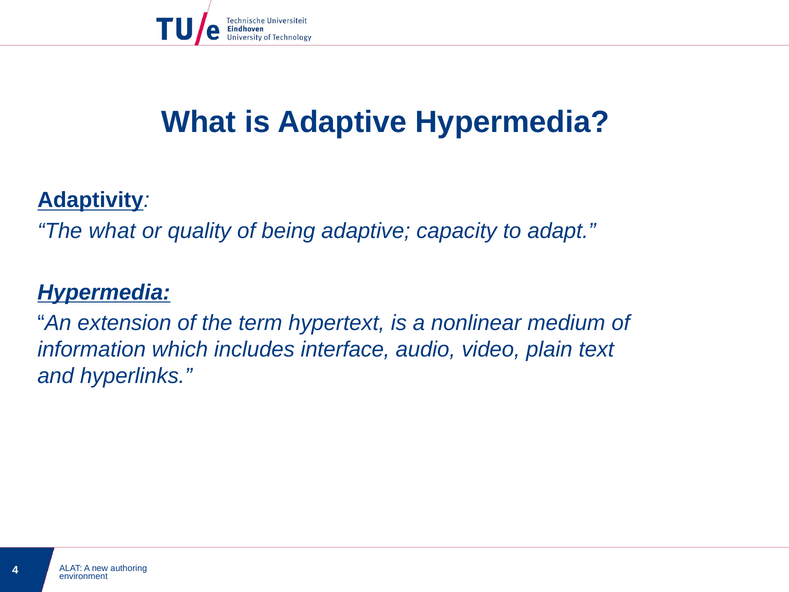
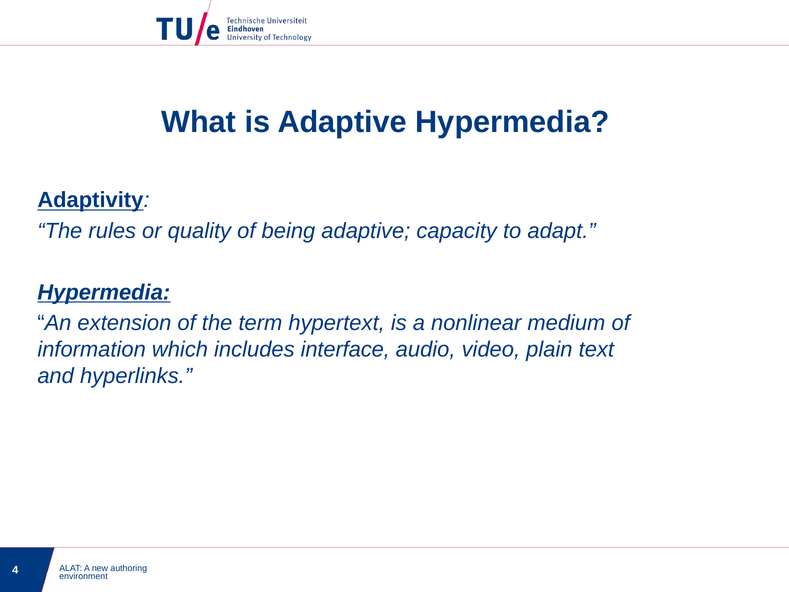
The what: what -> rules (112, 231)
